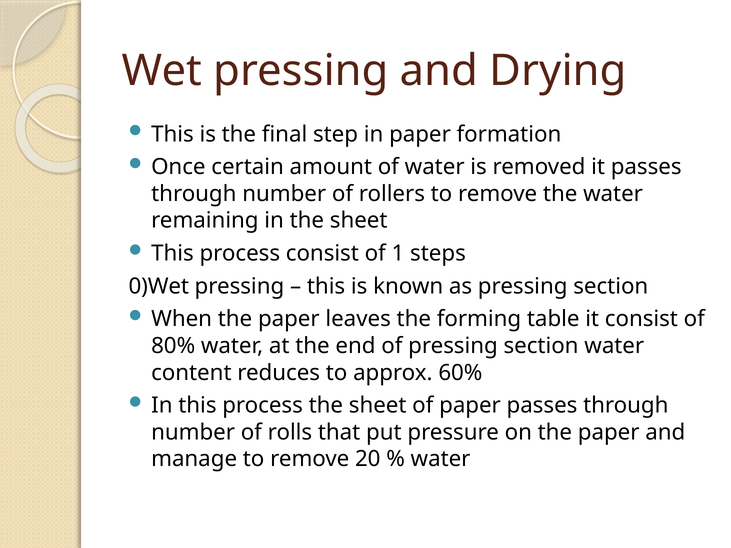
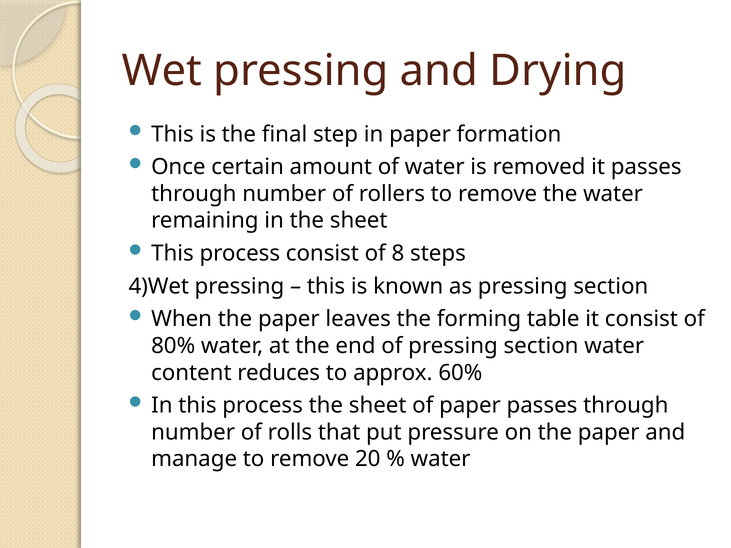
1: 1 -> 8 (398, 254)
0)Wet: 0)Wet -> 4)Wet (159, 286)
